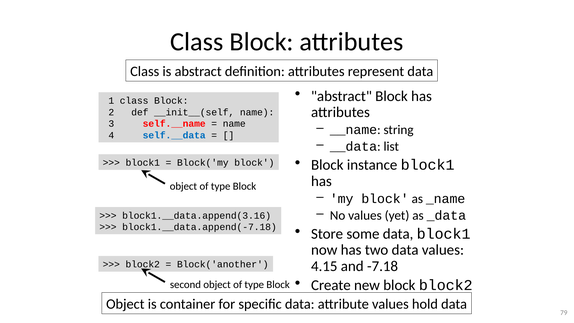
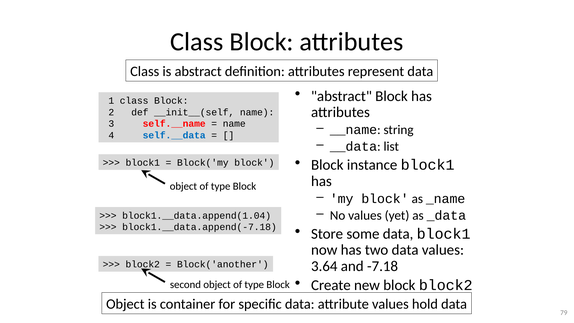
block1.__data.append(3.16: block1.__data.append(3.16 -> block1.__data.append(1.04 (197, 215)
4.15: 4.15 -> 3.64 (324, 266)
